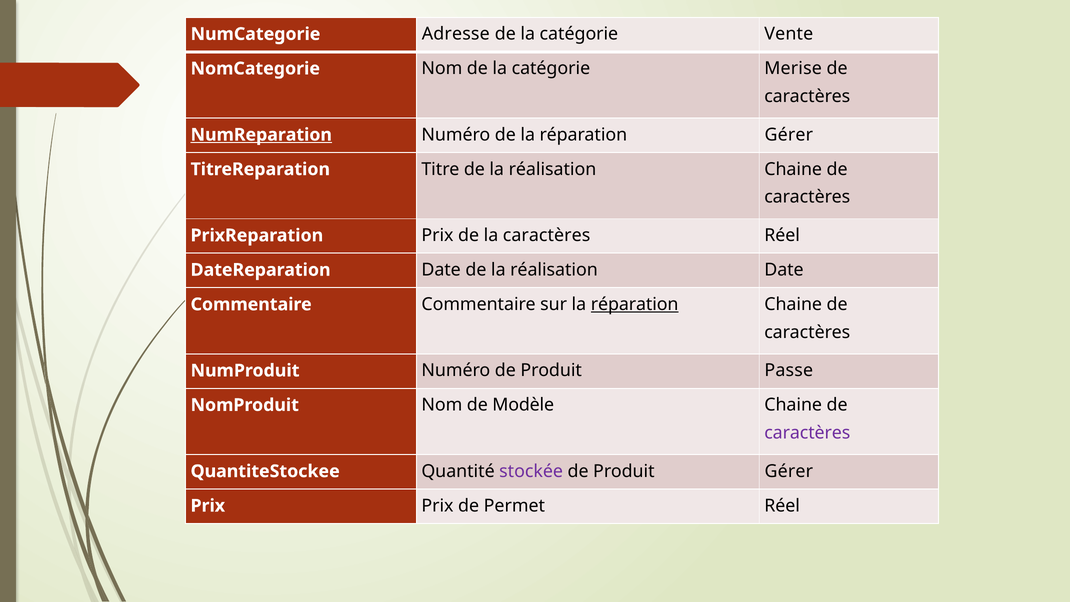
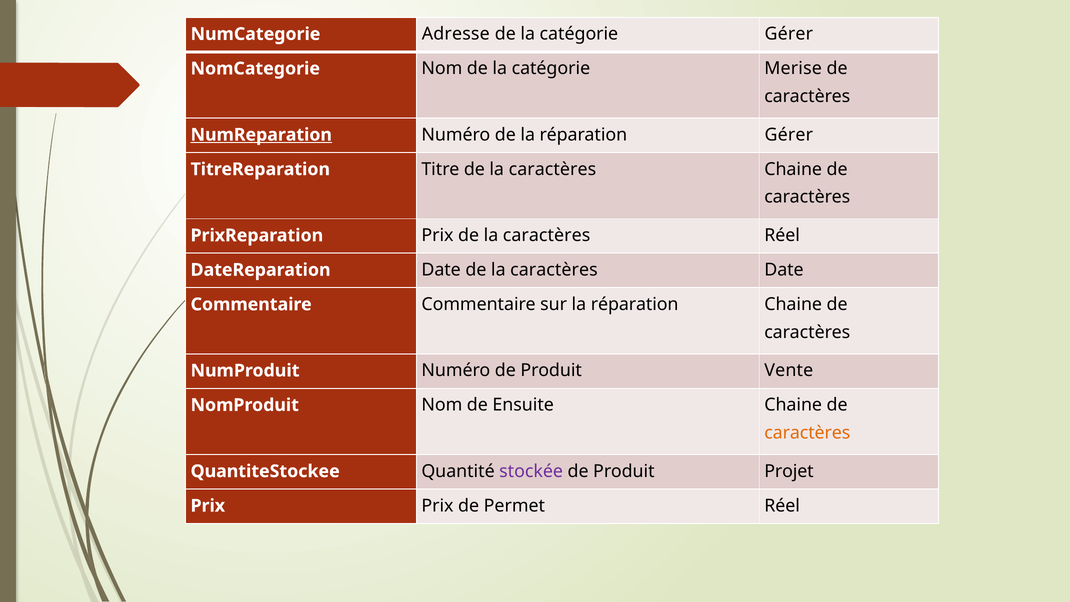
catégorie Vente: Vente -> Gérer (789, 34)
Titre de la réalisation: réalisation -> caractères (552, 169)
Date de la réalisation: réalisation -> caractères (554, 270)
réparation underline: present -> none (635, 304)
Passe: Passe -> Vente (789, 371)
Modèle: Modèle -> Ensuite (523, 405)
caractères colour: purple -> orange (807, 433)
Produit Gérer: Gérer -> Projet (789, 471)
